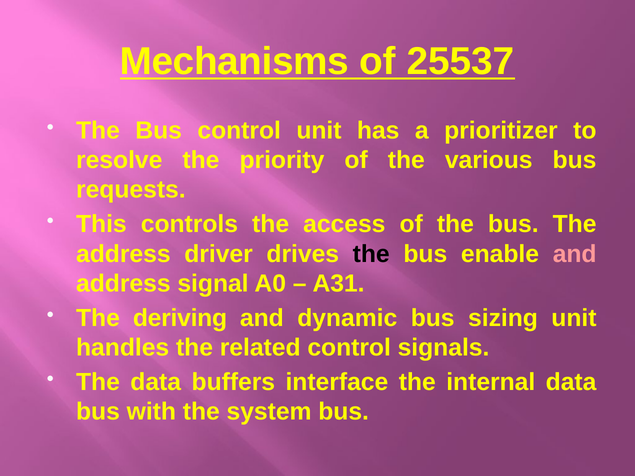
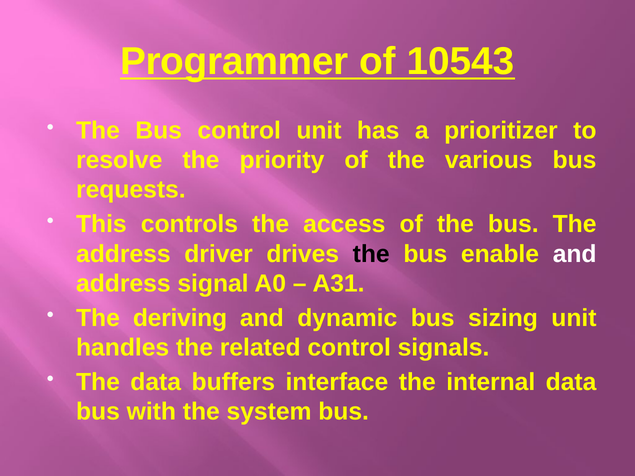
Mechanisms: Mechanisms -> Programmer (234, 61)
25537: 25537 -> 10543 (460, 61)
and colour: pink -> white (575, 254)
